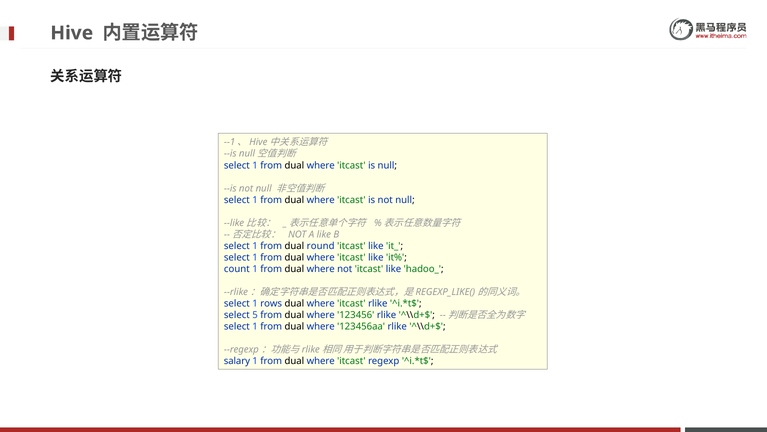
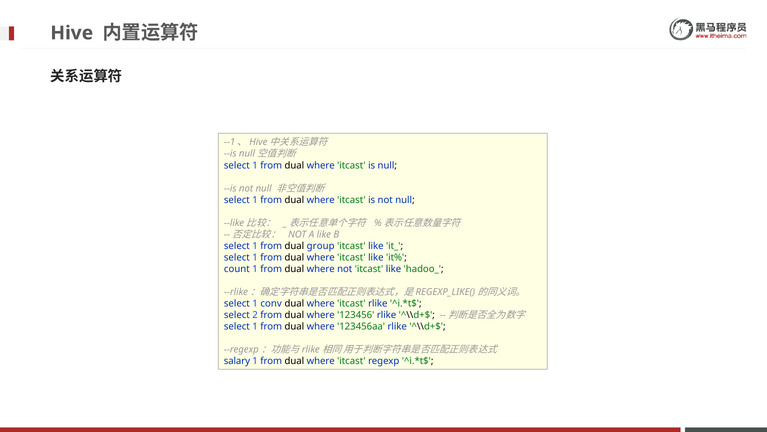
round: round -> group (321, 246)
rows: rows -> conv (271, 303)
5: 5 -> 2 (255, 315)
